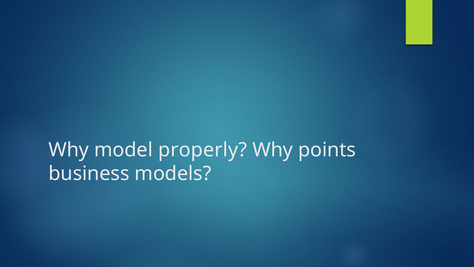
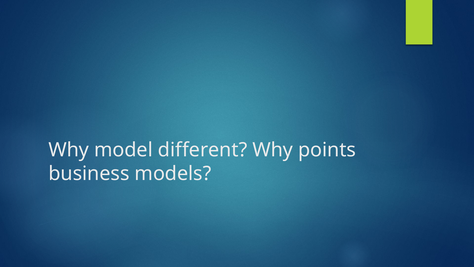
properly: properly -> different (203, 150)
